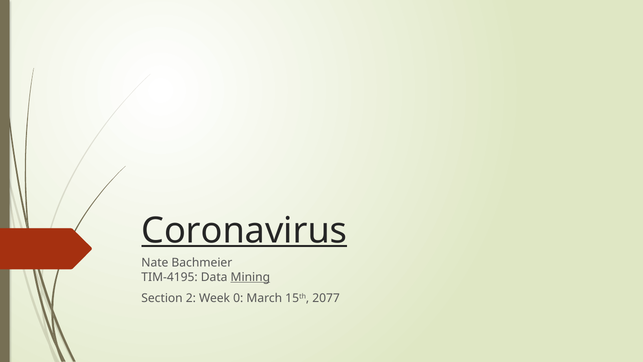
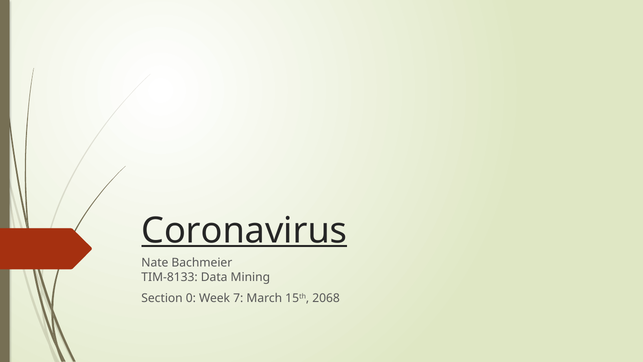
TIM-4195: TIM-4195 -> TIM-8133 (170, 277)
Mining underline: present -> none (250, 277)
2: 2 -> 0 (191, 298)
0: 0 -> 7 (238, 298)
2077: 2077 -> 2068 (326, 298)
